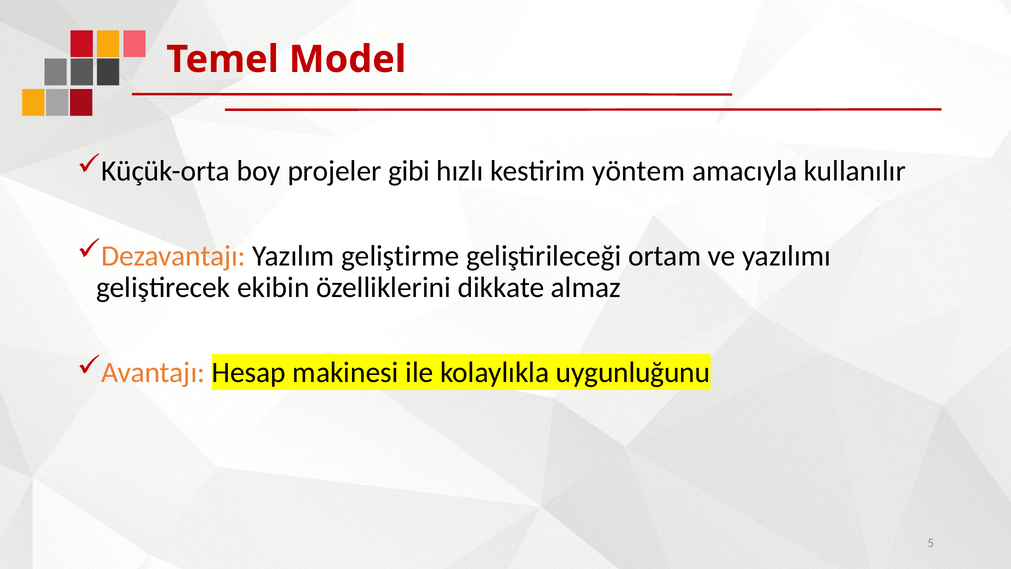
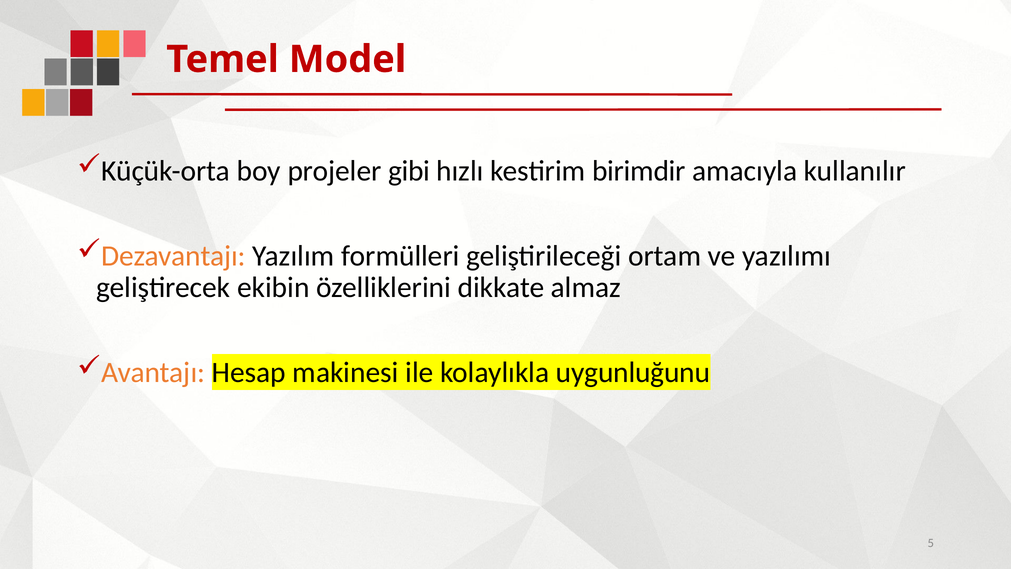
yöntem: yöntem -> birimdir (639, 171)
geliştirme: geliştirme -> formülleri (400, 256)
